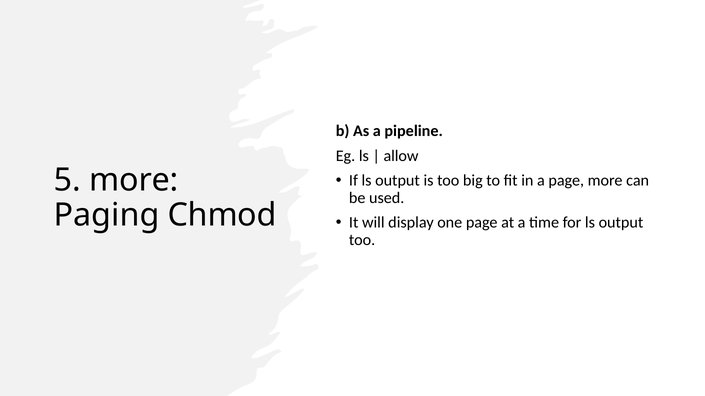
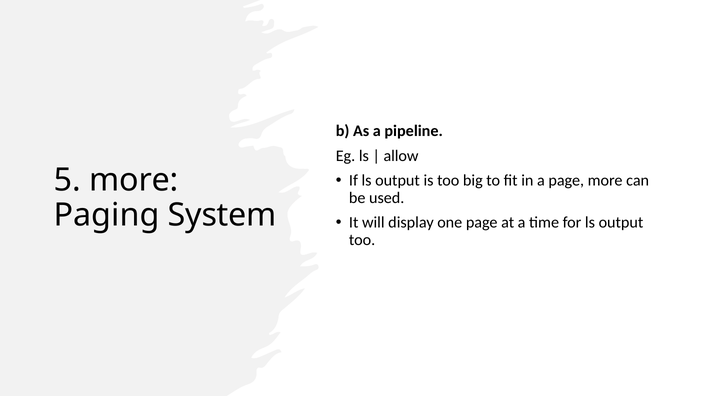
Chmod: Chmod -> System (222, 216)
